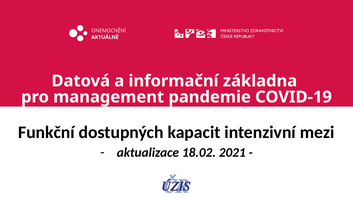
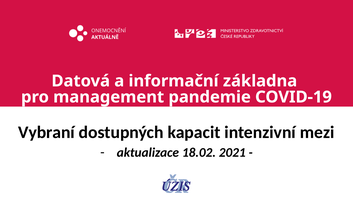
Funkční: Funkční -> Vybraní (47, 133)
